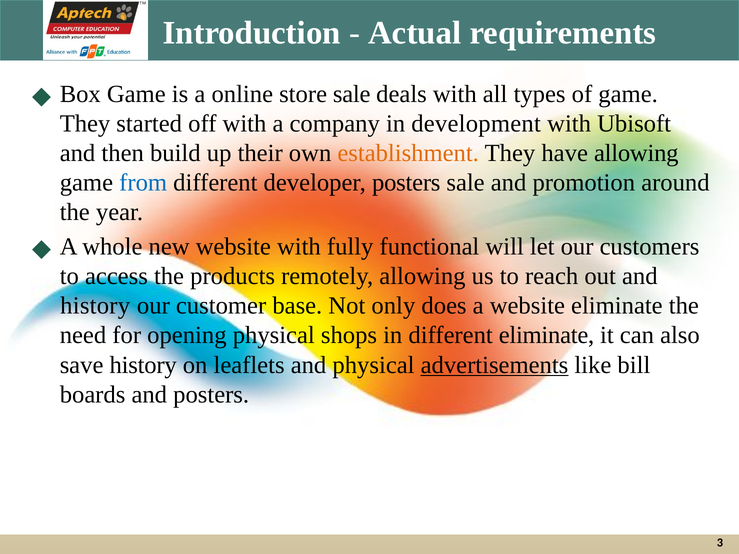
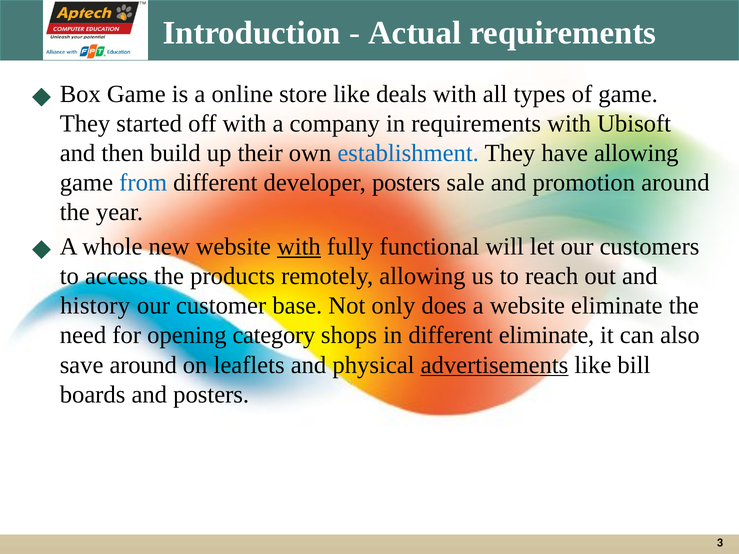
store sale: sale -> like (352, 94)
in development: development -> requirements (476, 124)
establishment colour: orange -> blue (408, 153)
with underline: none -> present (299, 247)
opening physical: physical -> category (274, 336)
save history: history -> around (143, 365)
